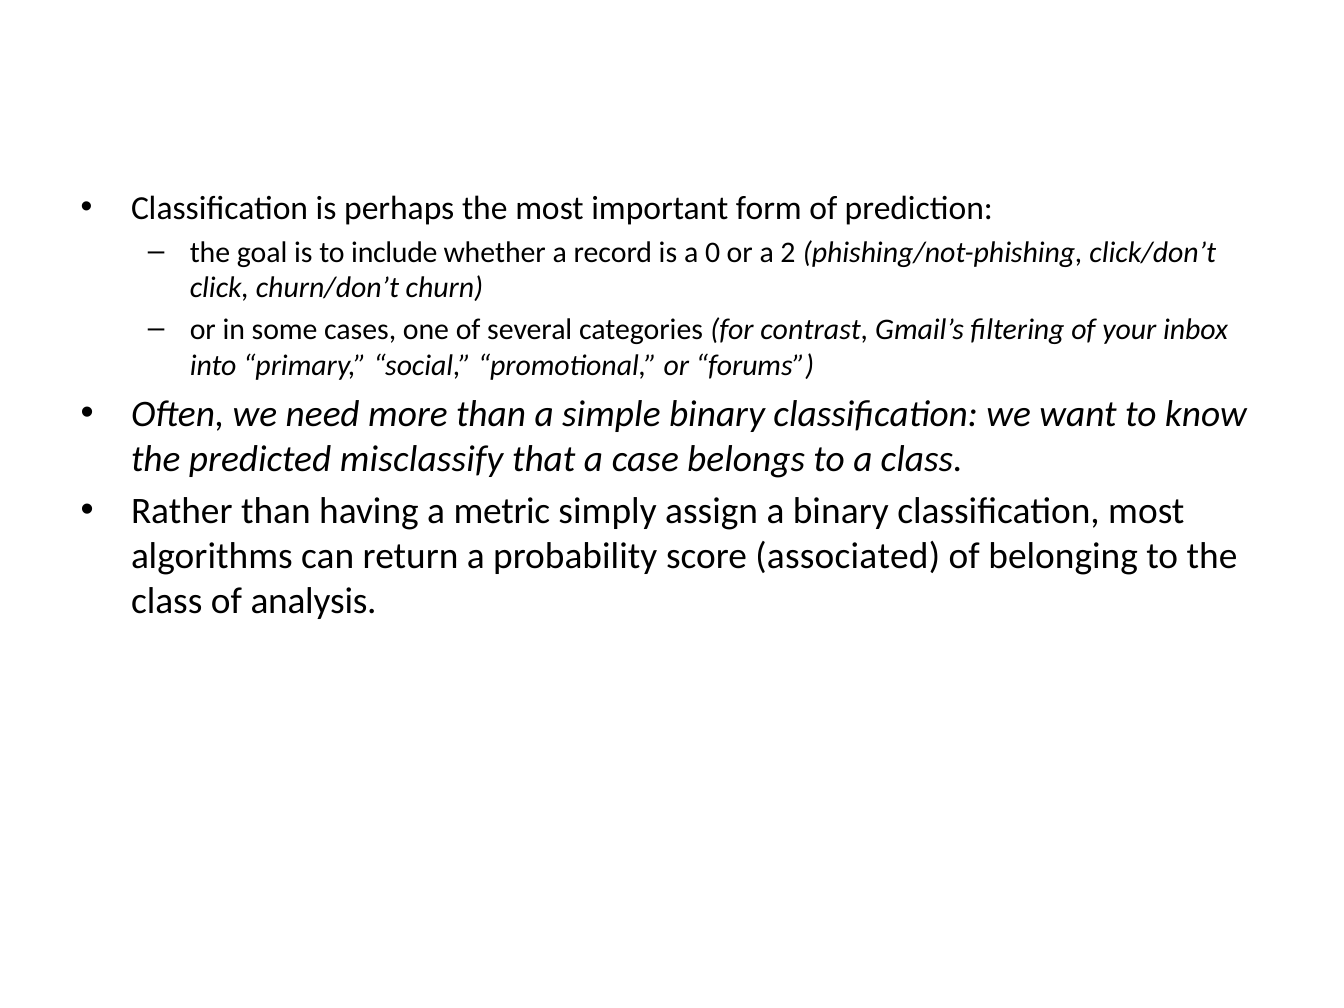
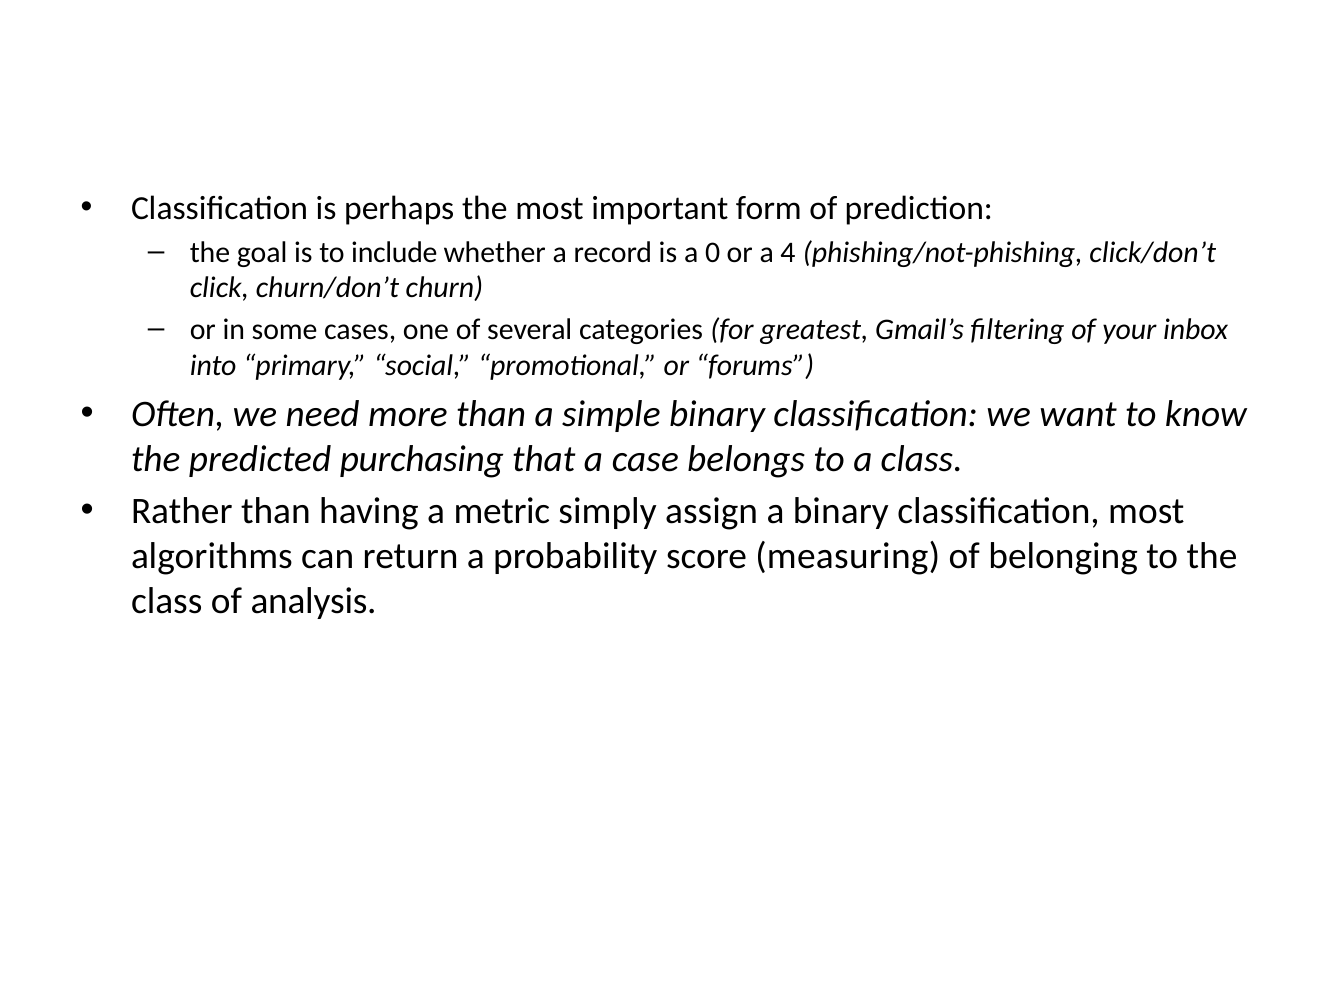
2: 2 -> 4 (788, 252)
contrast: contrast -> greatest (814, 330)
misclassify: misclassify -> purchasing (422, 459)
associated: associated -> measuring (848, 556)
